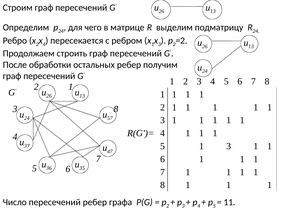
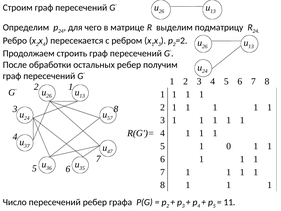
5 1 3: 3 -> 0 (229, 146)
